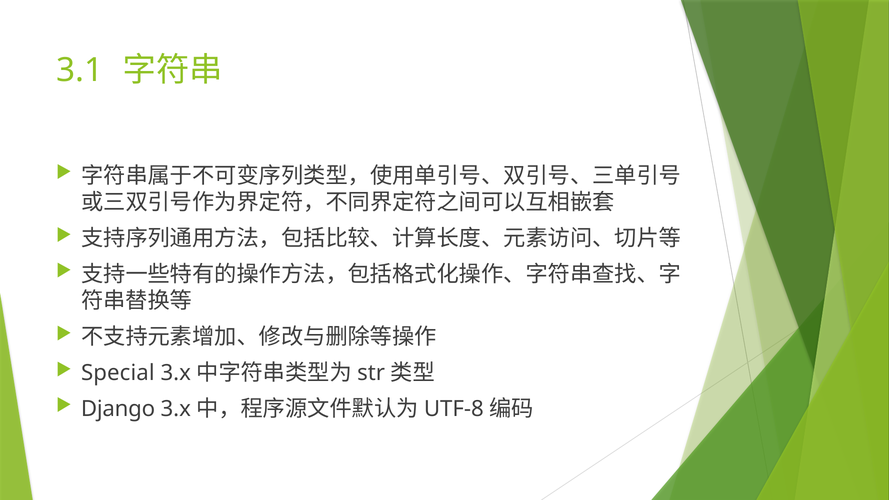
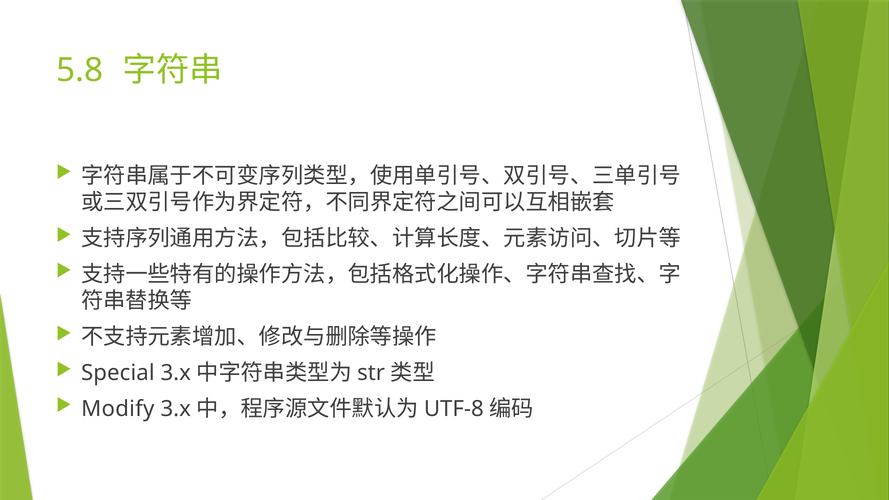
3.1: 3.1 -> 5.8 (80, 70)
Django: Django -> Modify (118, 409)
